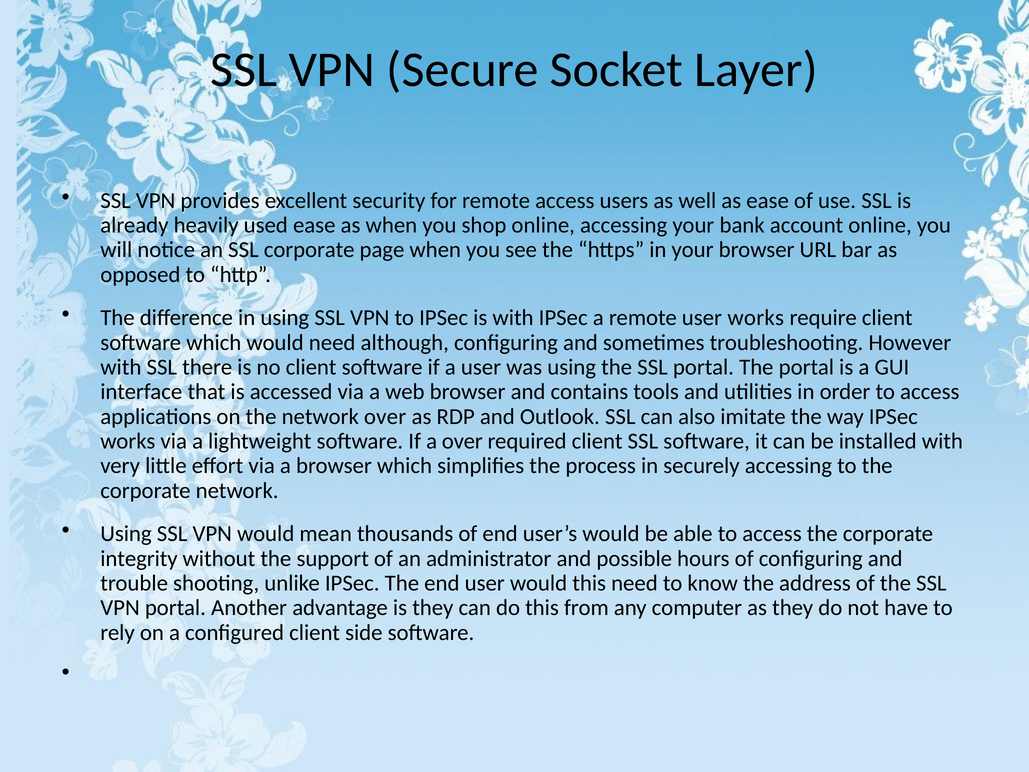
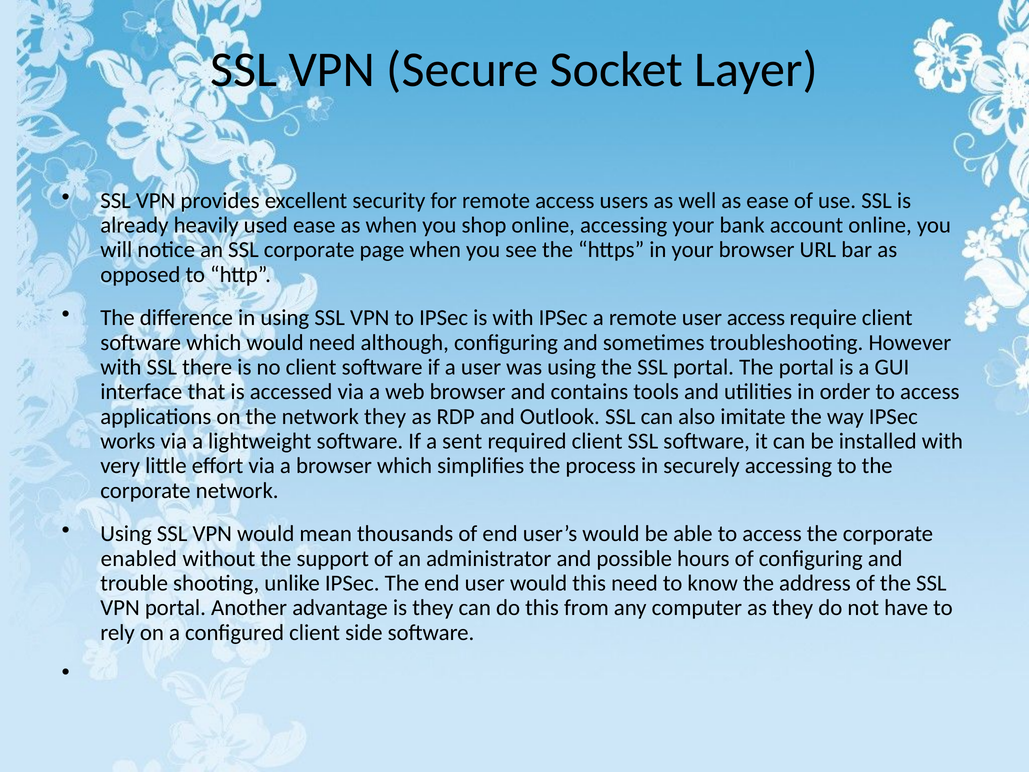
user works: works -> access (756, 318)
network over: over -> they (385, 416)
a over: over -> sent (462, 441)
integrity: integrity -> enabled (139, 558)
